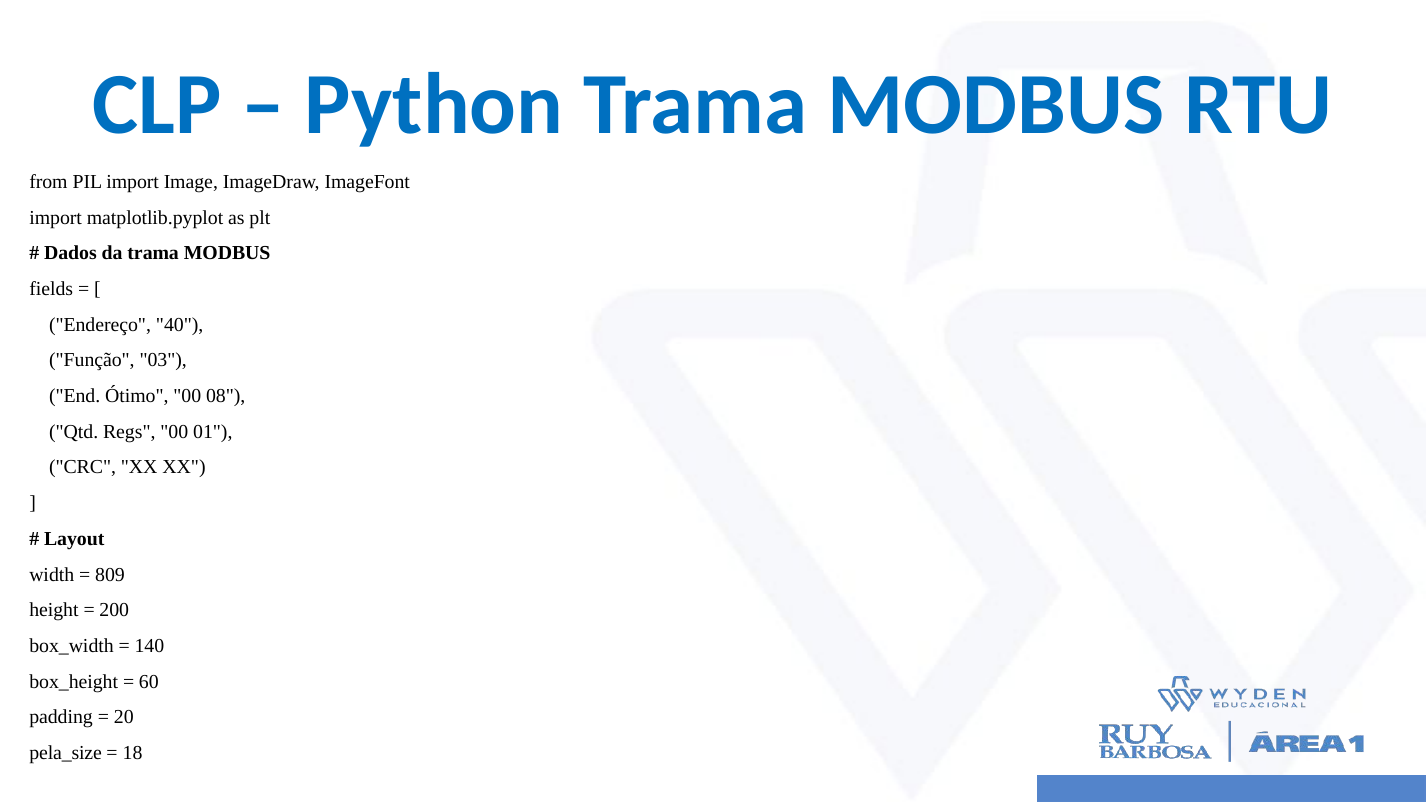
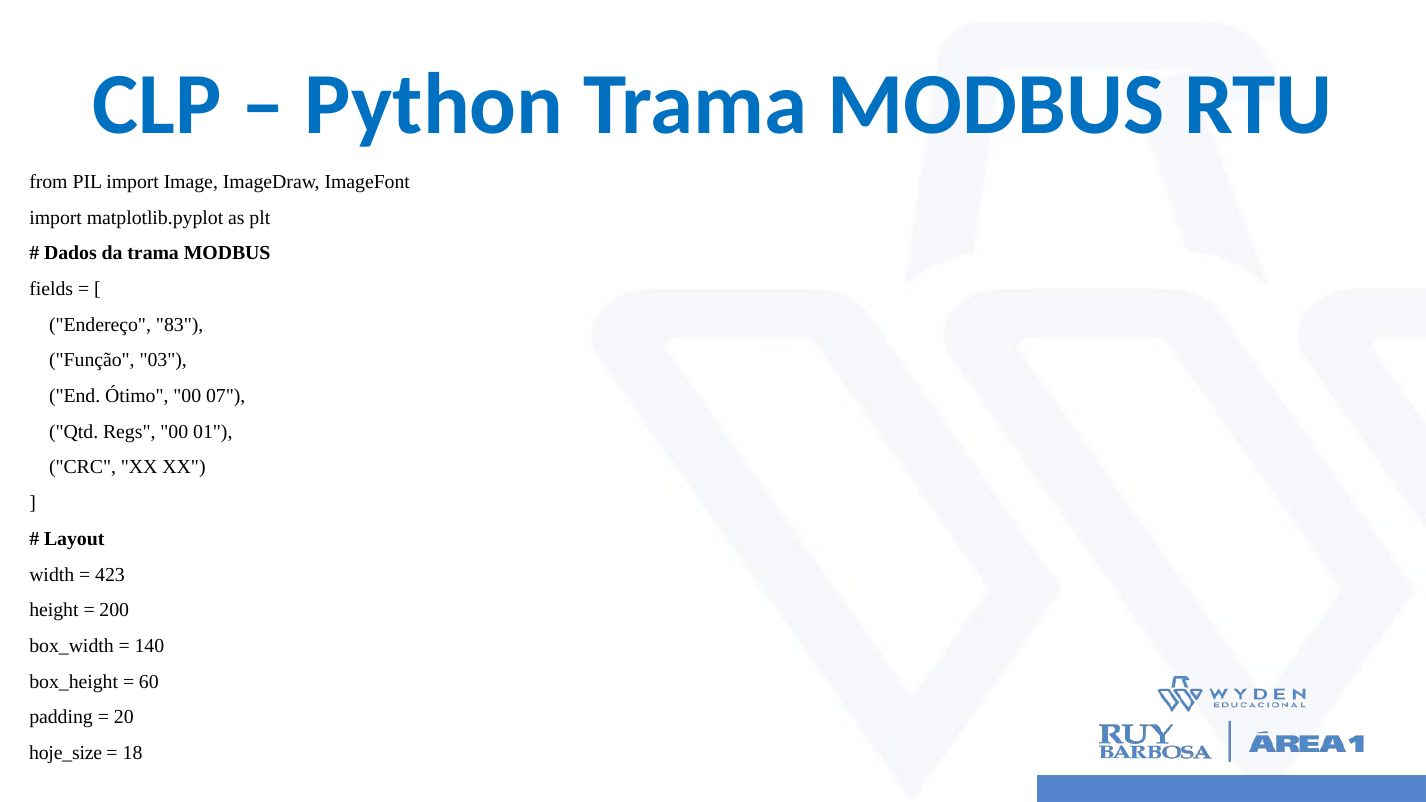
40: 40 -> 83 (180, 325)
08: 08 -> 07 (226, 396)
809: 809 -> 423 (110, 575)
pela_size: pela_size -> hoje_size (66, 753)
